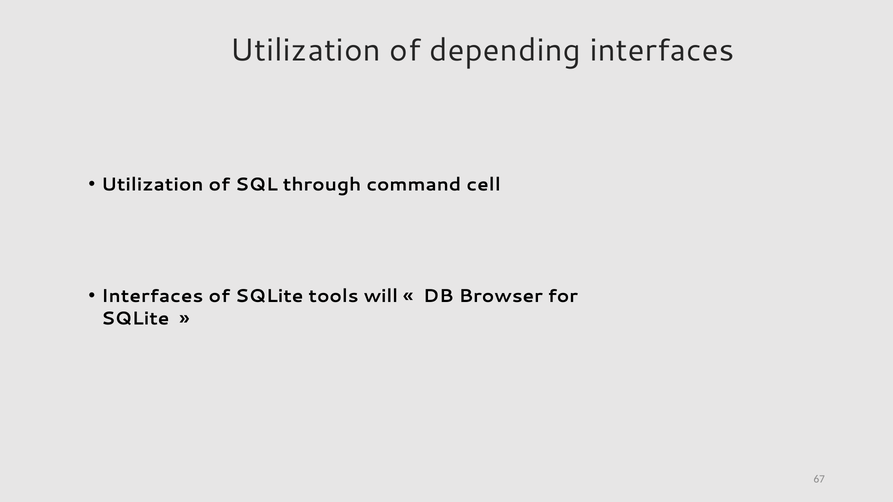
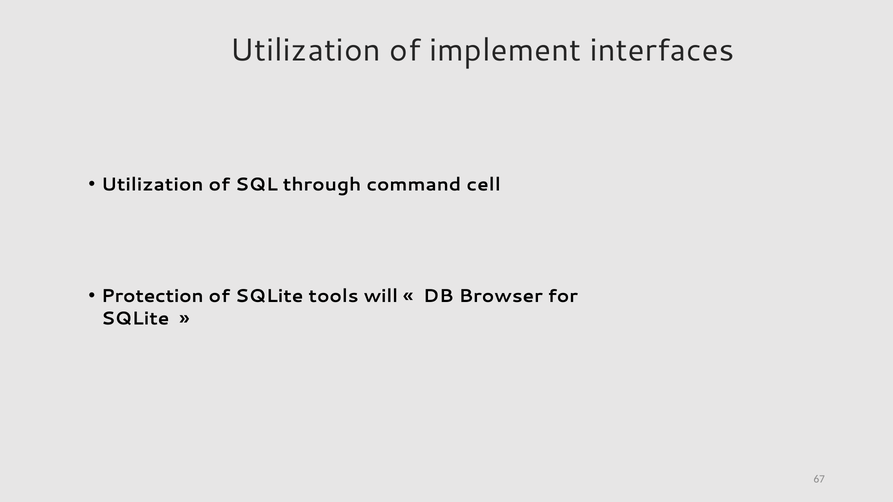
depending: depending -> implement (505, 50)
Interfaces: Interfaces -> Protection (152, 296)
